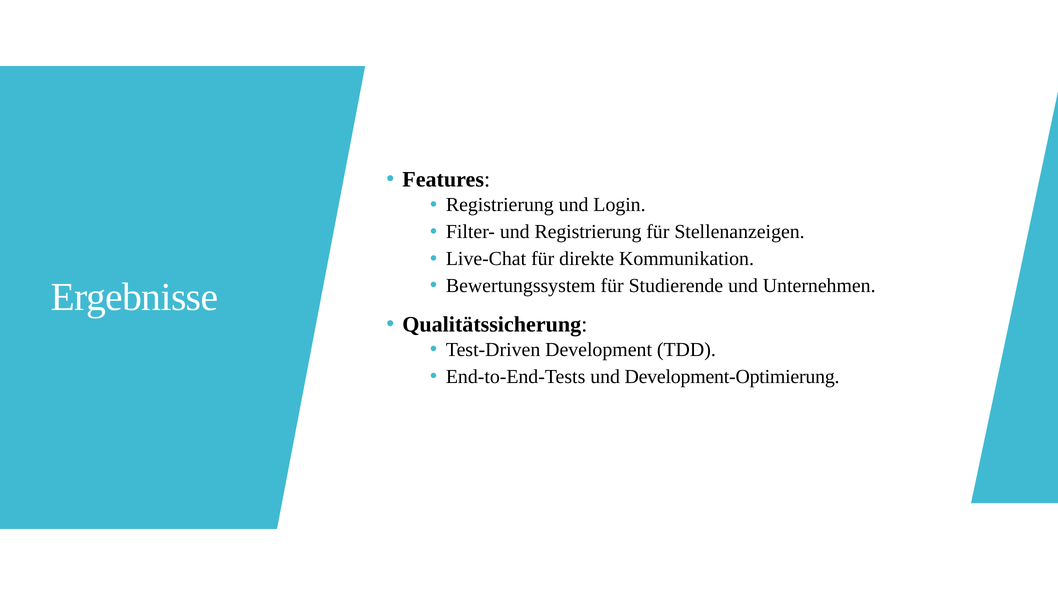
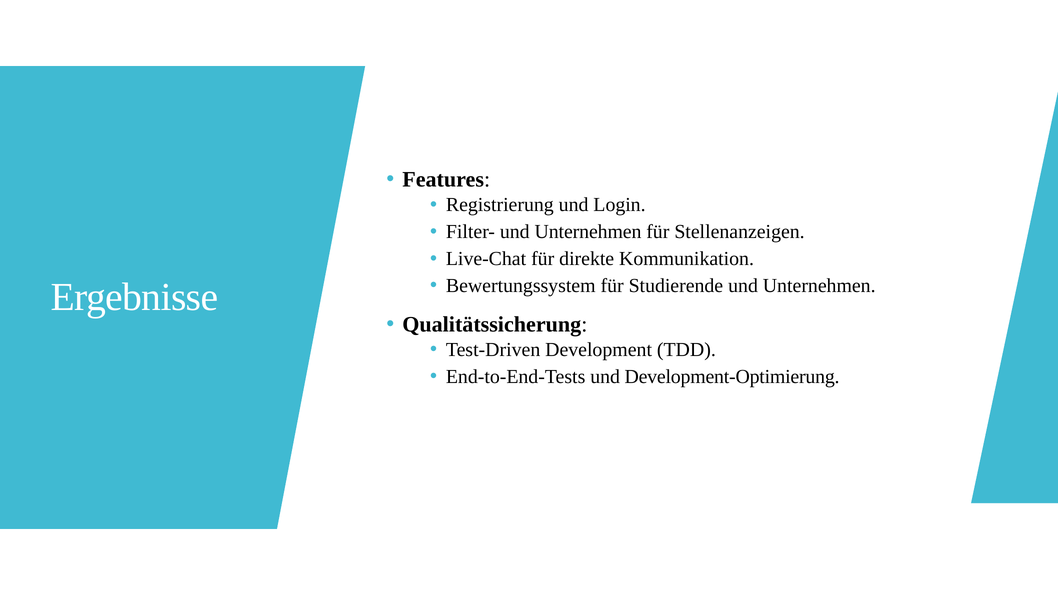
Filter- und Registrierung: Registrierung -> Unternehmen (588, 232)
